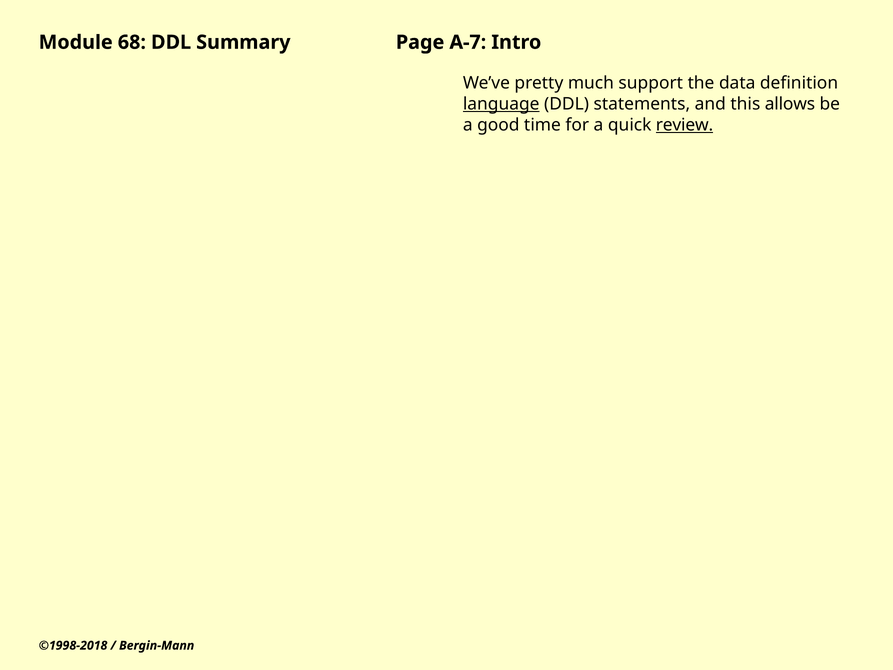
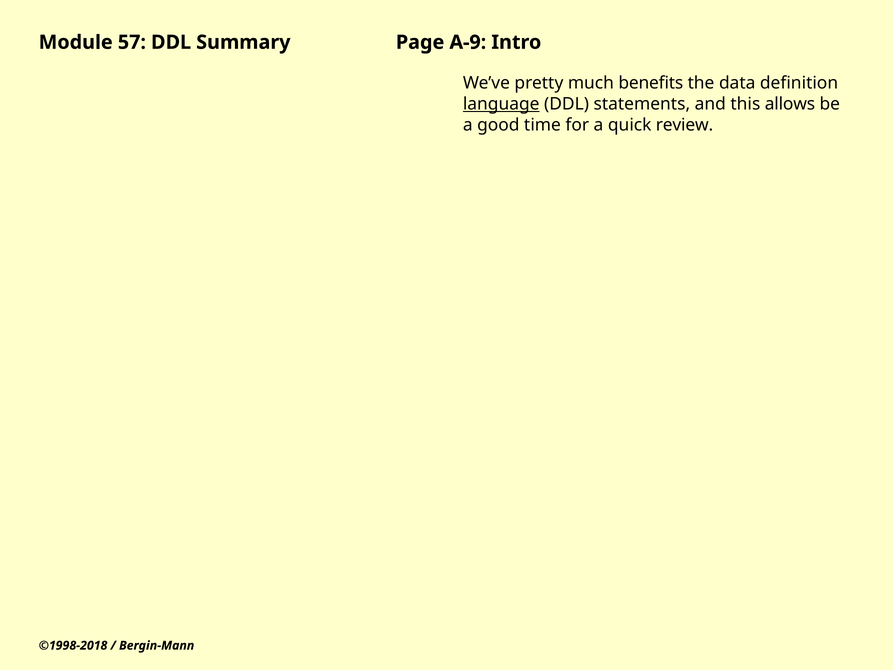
68: 68 -> 57 (132, 42)
A-7: A-7 -> A-9 (468, 42)
support: support -> benefits (651, 83)
review underline: present -> none (685, 125)
